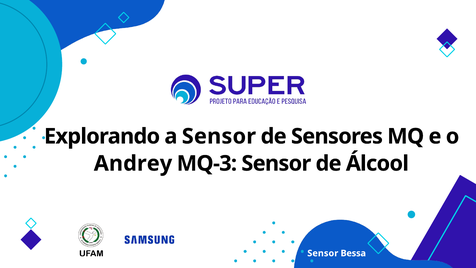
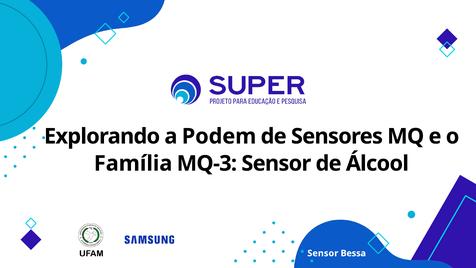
a Sensor: Sensor -> Podem (219, 136)
Andrey: Andrey -> Família (133, 163)
